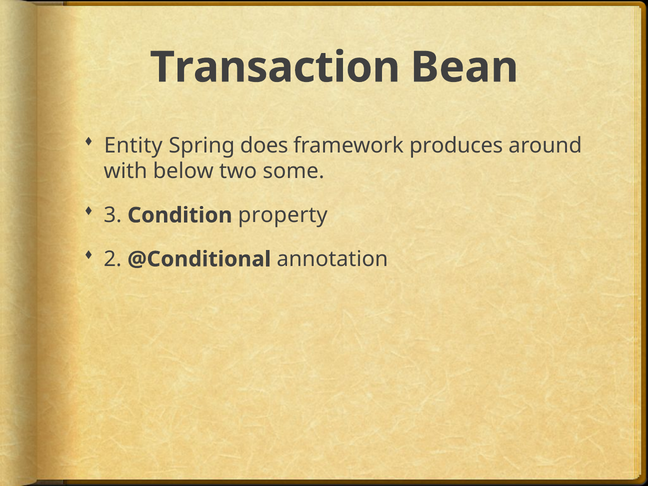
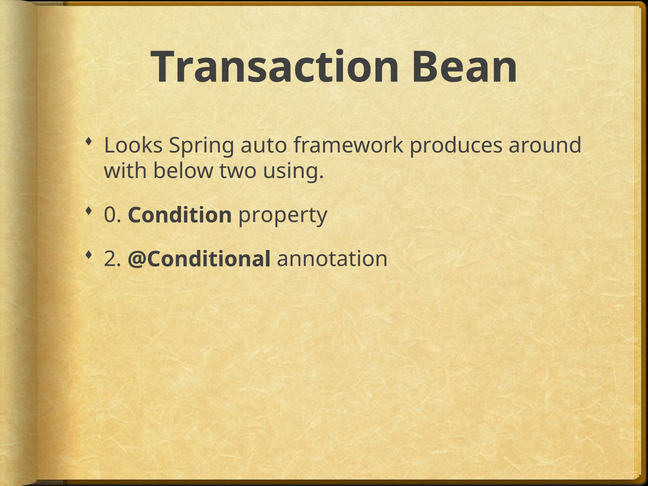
Entity: Entity -> Looks (133, 145)
does: does -> auto (264, 145)
some: some -> using (294, 171)
3: 3 -> 0 (113, 215)
